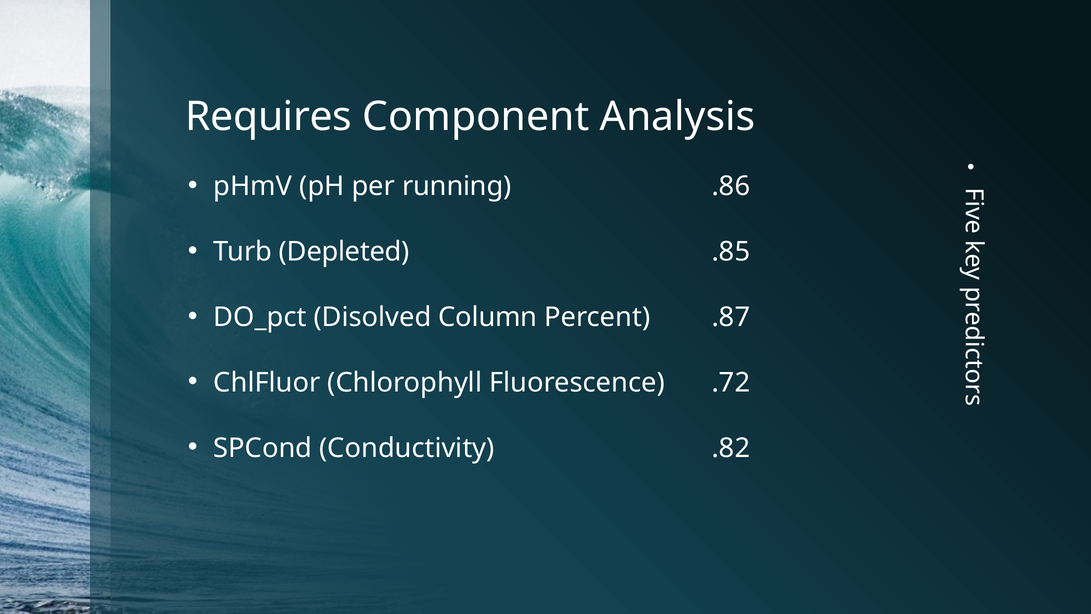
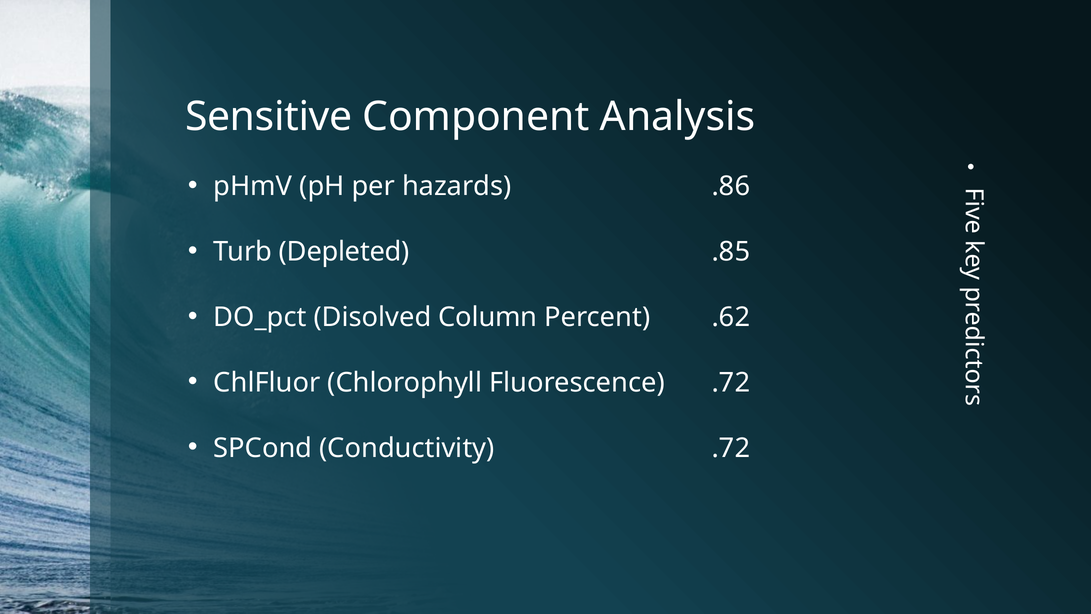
Requires: Requires -> Sensitive (269, 117)
running: running -> hazards (457, 186)
.87: .87 -> .62 (731, 317)
Conductivity .82: .82 -> .72 (731, 448)
